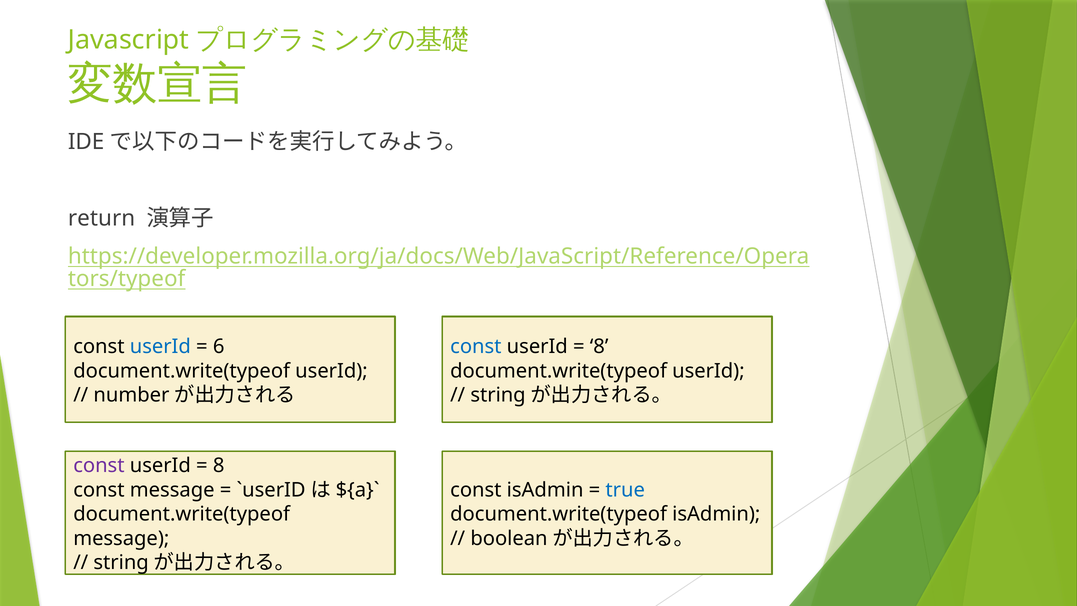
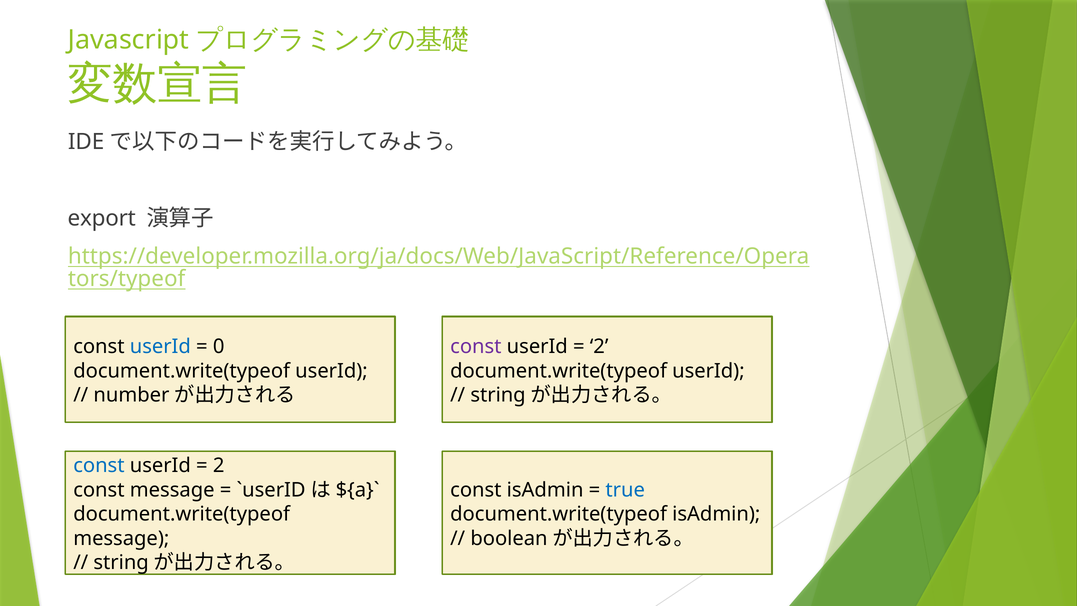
return: return -> export (102, 218)
6: 6 -> 0 (219, 347)
const colour: blue -> purple (476, 347)
8: 8 -> 2 (599, 347)
const colour: purple -> blue (99, 466)
8: 8 -> 2 (219, 466)
